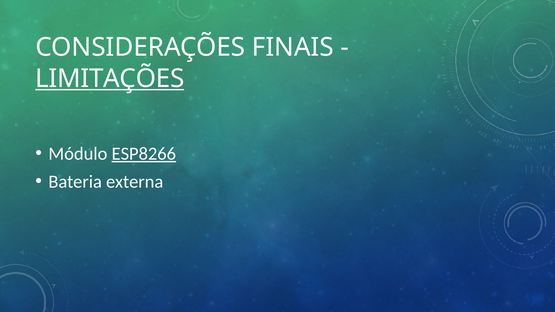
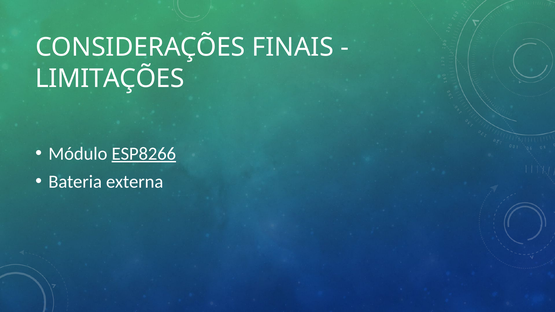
LIMITAÇÕES underline: present -> none (110, 78)
